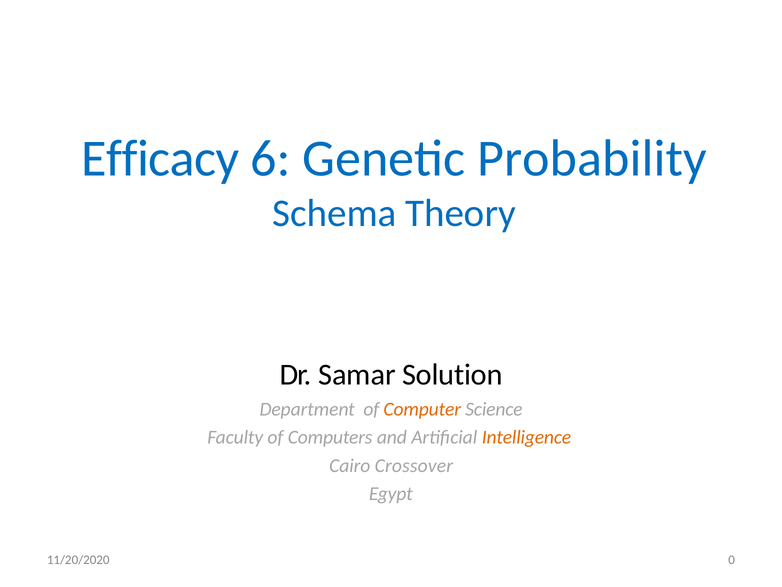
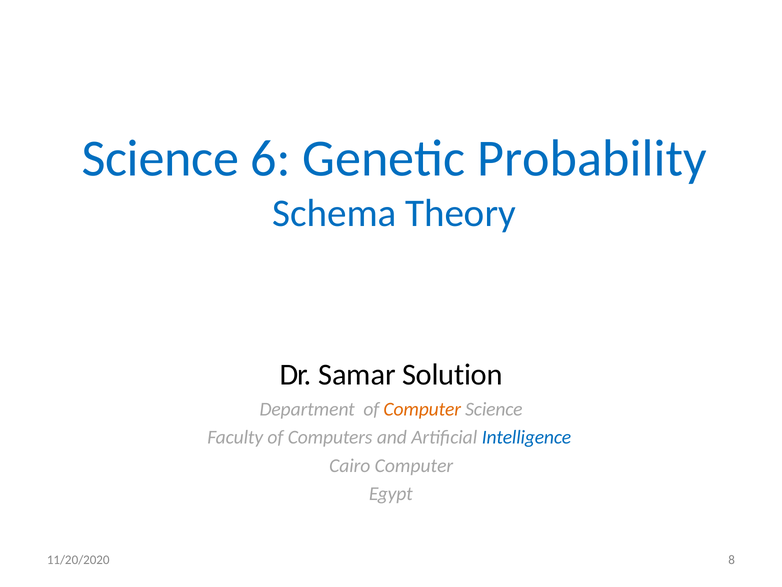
Efficacy: Efficacy -> Science (160, 159)
Intelligence colour: orange -> blue (526, 437)
Cairo Crossover: Crossover -> Computer (414, 465)
0: 0 -> 8 (732, 559)
